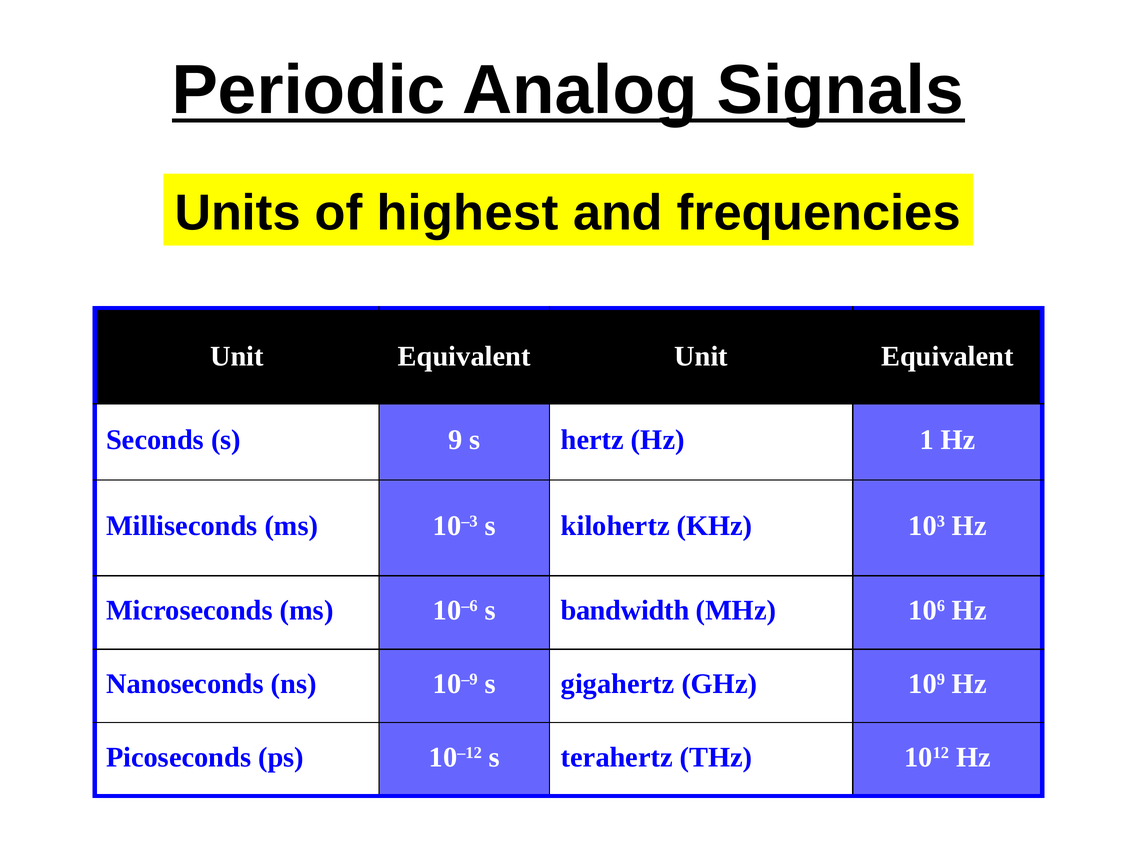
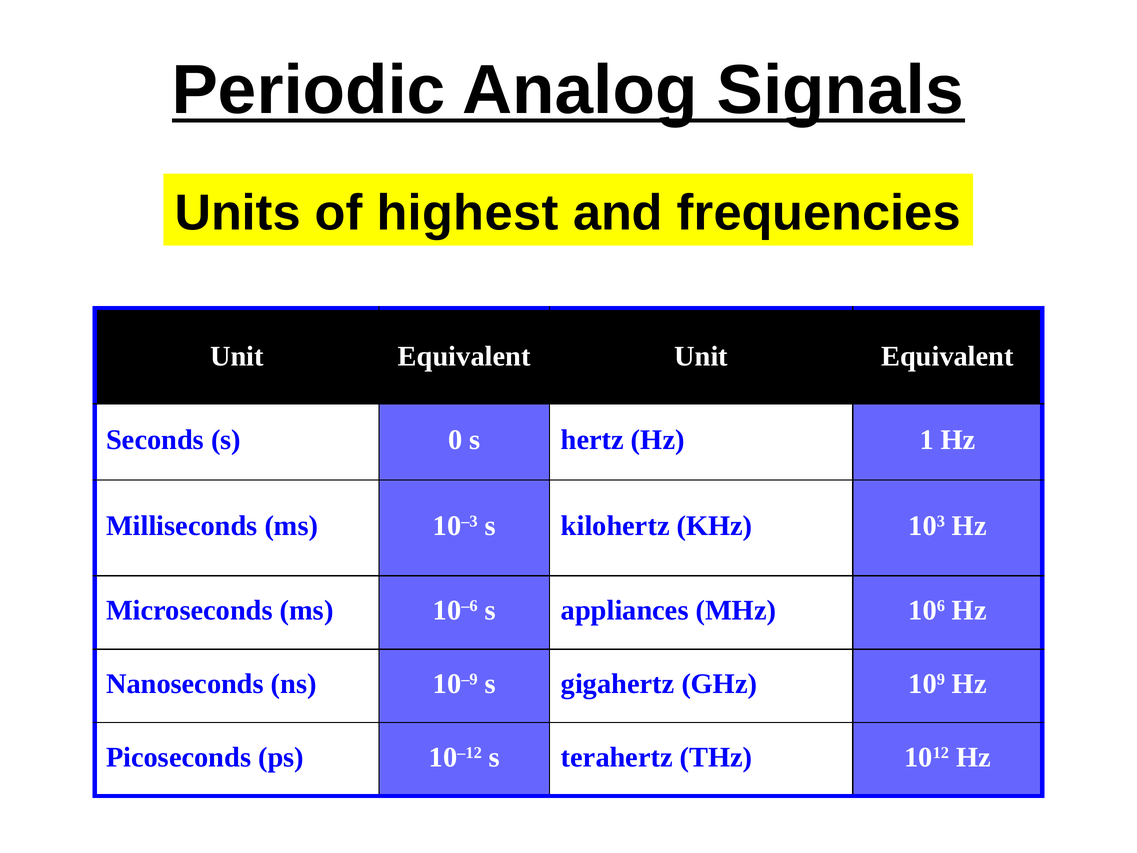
9: 9 -> 0 (455, 440)
bandwidth: bandwidth -> appliances (625, 610)
